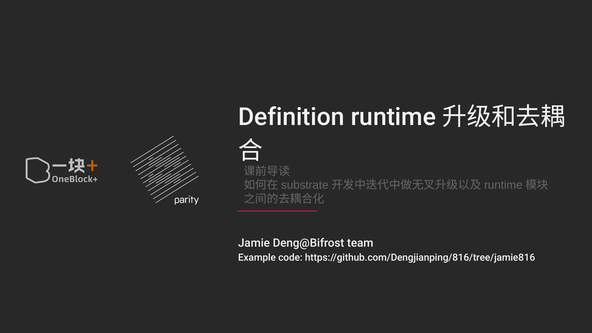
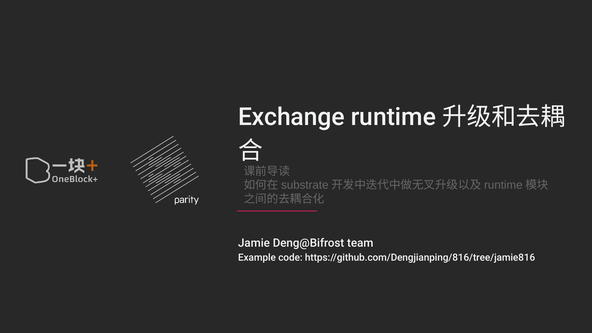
Definition: Definition -> Exchange (291, 117)
